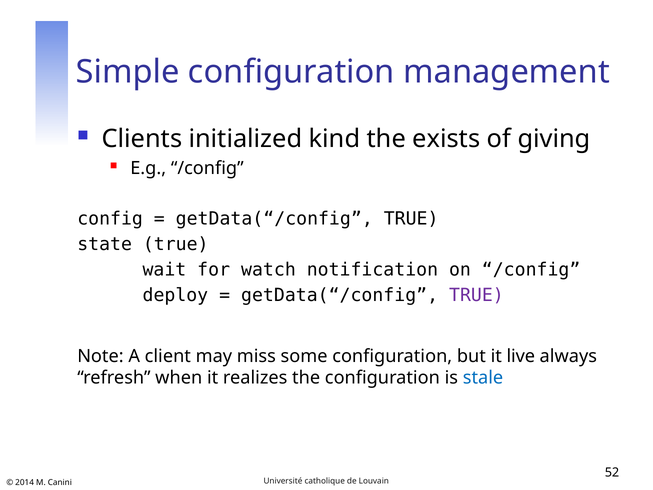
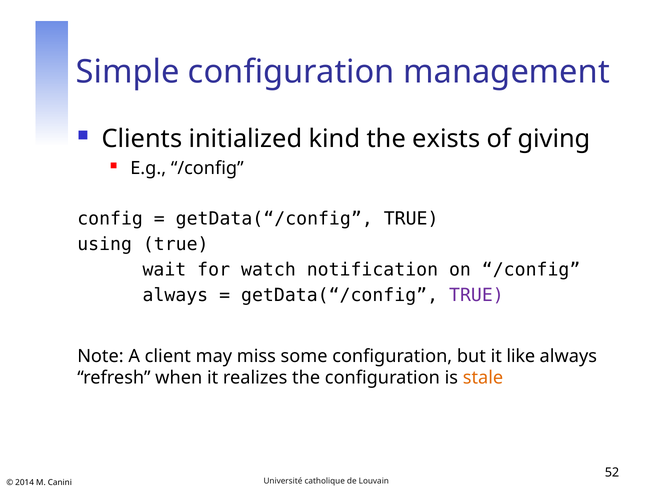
state: state -> using (105, 244)
deploy: deploy -> always (175, 295)
live: live -> like (521, 356)
stale colour: blue -> orange (483, 378)
